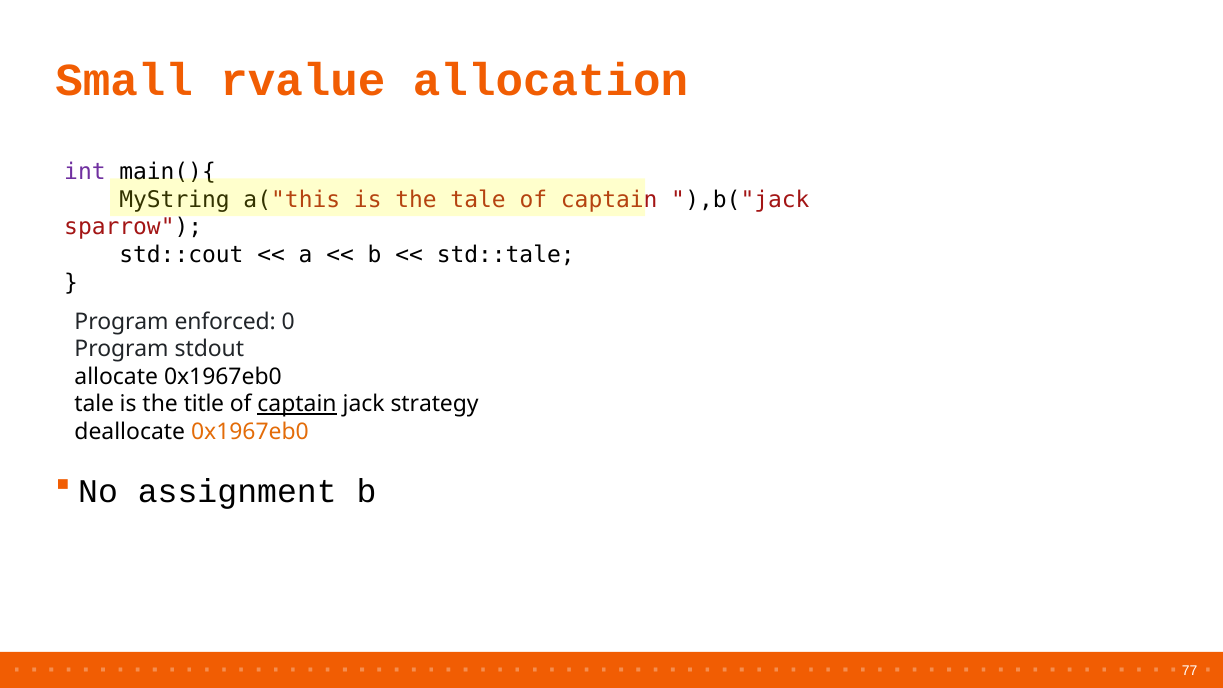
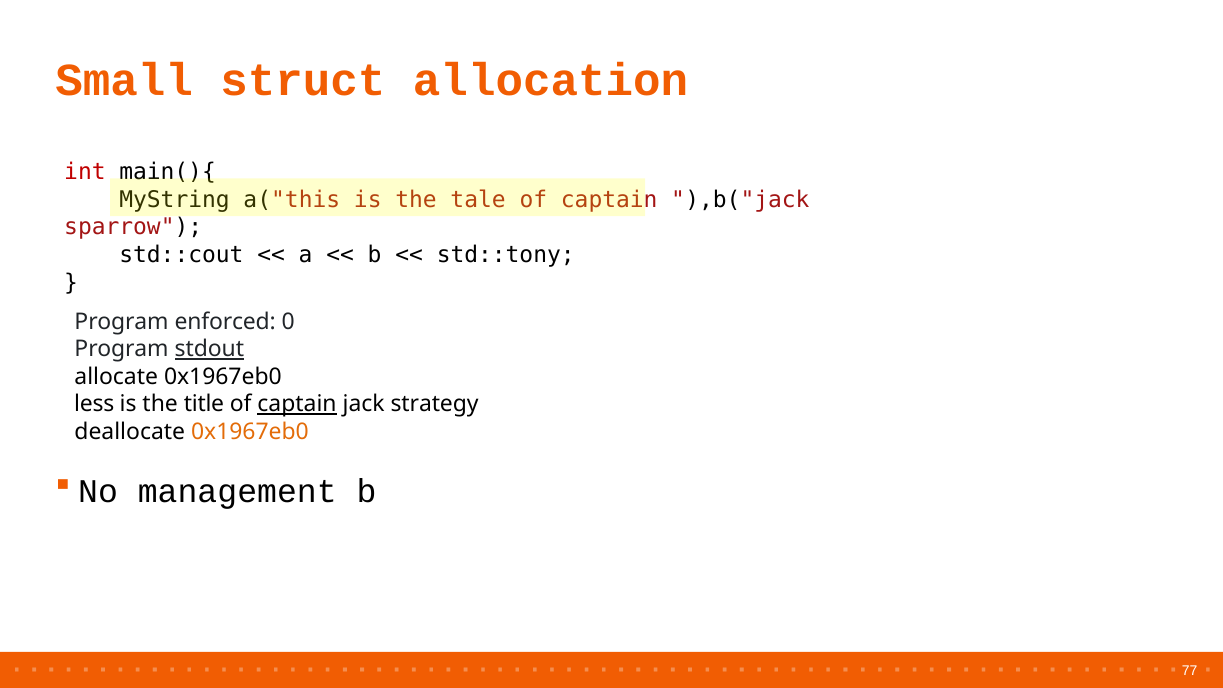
rvalue: rvalue -> struct (303, 80)
int colour: purple -> red (85, 172)
std::tale: std::tale -> std::tony (506, 255)
stdout underline: none -> present (209, 349)
tale: tale -> less (94, 404)
assignment: assignment -> management (237, 491)
